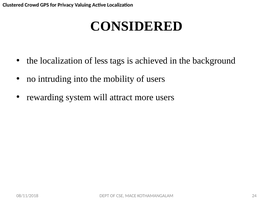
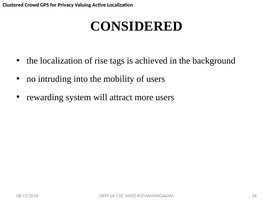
less: less -> rise (101, 61)
